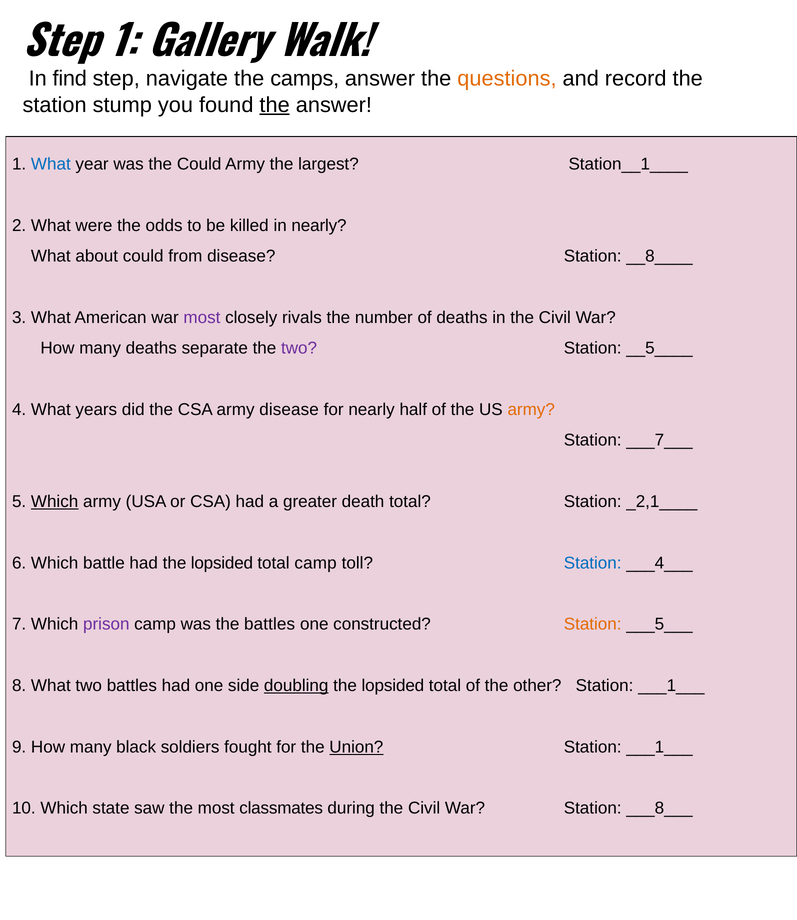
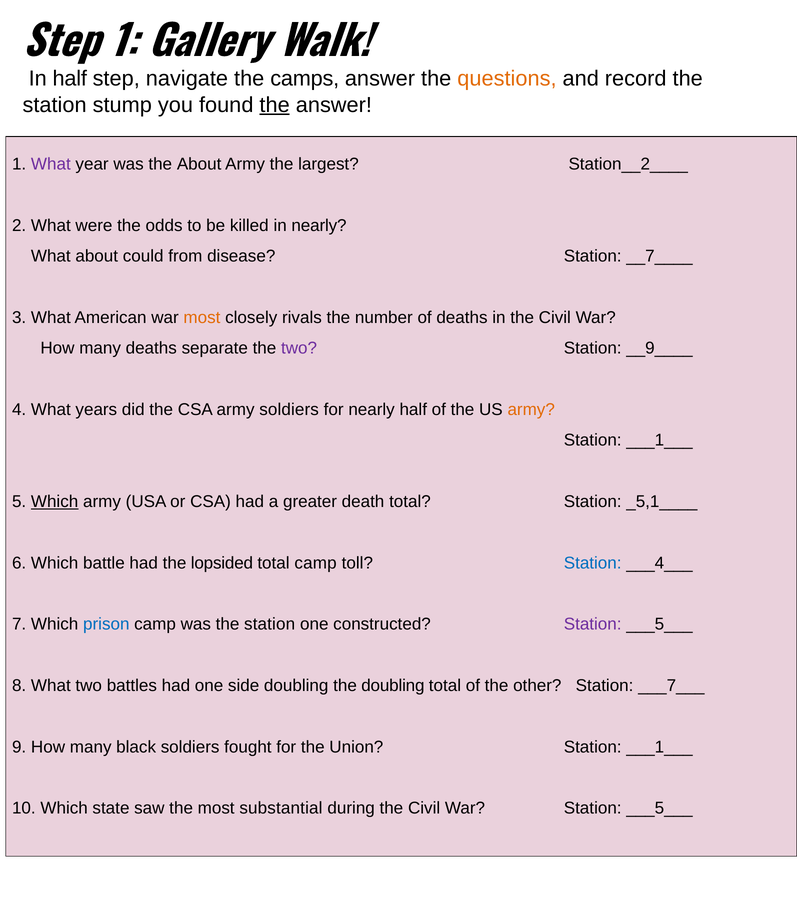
In find: find -> half (70, 79)
What colour: blue -> purple (51, 164)
the Could: Could -> About (199, 164)
Station__1____: Station__1____ -> Station__2____ (628, 164)
__8____: __8____ -> __7____ (659, 256)
most colour: purple -> orange (202, 317)
__5____: __5____ -> __9____ (659, 348)
army disease: disease -> soldiers (289, 409)
___7___: ___7___ -> ___1___ (659, 440)
_2,1____: _2,1____ -> _5,1____ (662, 501)
prison colour: purple -> blue (106, 624)
was the battles: battles -> station (270, 624)
Station colour: orange -> purple (593, 624)
doubling underline: present -> none (296, 685)
lopsided: lopsided -> doubling (393, 685)
other Station ___1___: ___1___ -> ___7___ (671, 685)
Union underline: present -> none (356, 747)
classmates: classmates -> substantial (281, 808)
War Station ___8___: ___8___ -> ___5___ (659, 808)
